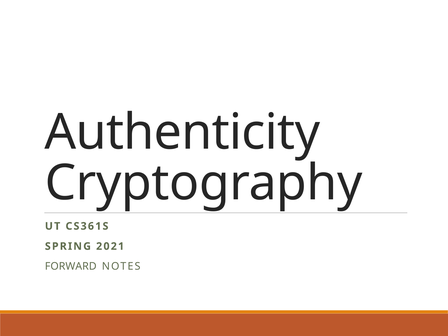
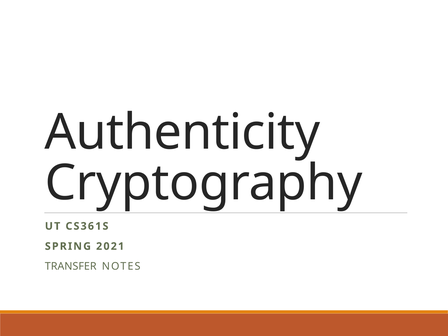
FORWARD: FORWARD -> TRANSFER (71, 266)
